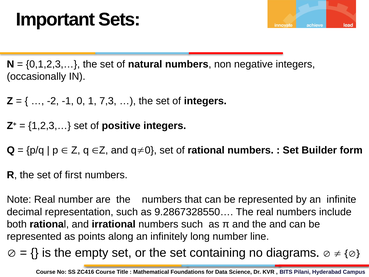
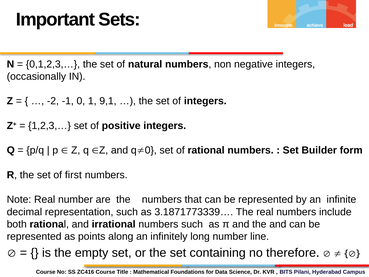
7,3: 7,3 -> 9,1 (108, 101)
9.2867328550…: 9.2867328550… -> 3.1871773339… (194, 212)
diagrams: diagrams -> therefore (291, 252)
